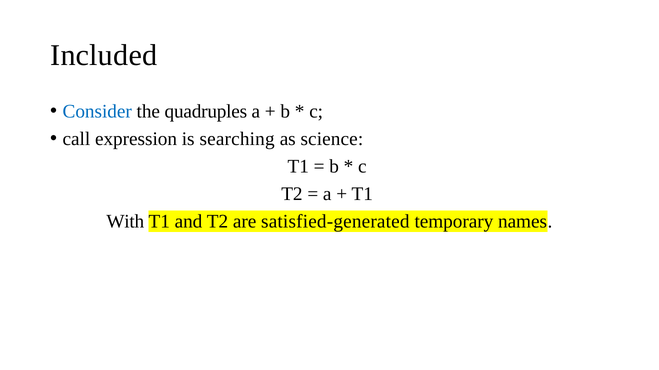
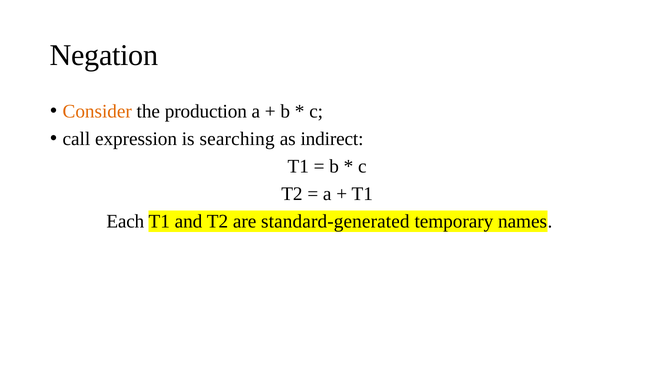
Included: Included -> Negation (104, 55)
Consider colour: blue -> orange (97, 111)
quadruples: quadruples -> production (206, 111)
science: science -> indirect (332, 139)
With: With -> Each (125, 222)
satisfied-generated: satisfied-generated -> standard-generated (335, 222)
